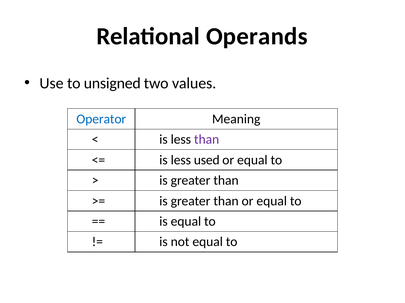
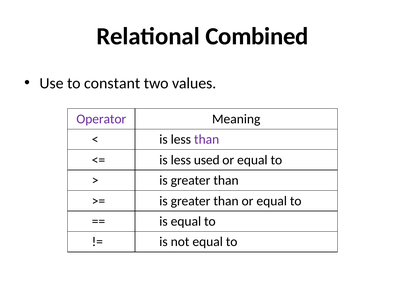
Operands: Operands -> Combined (257, 36)
unsigned: unsigned -> constant (112, 83)
Operator colour: blue -> purple (101, 119)
